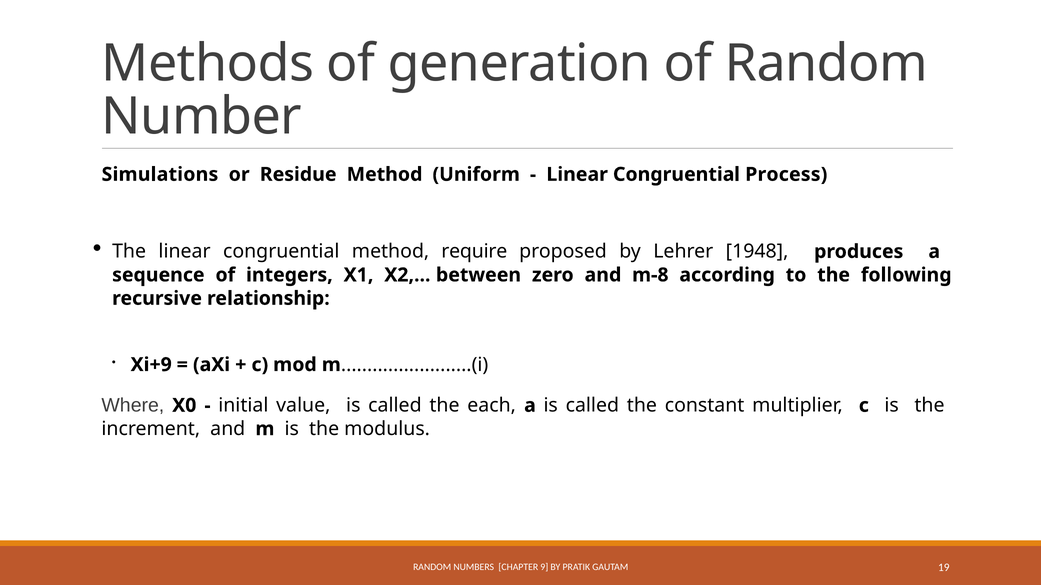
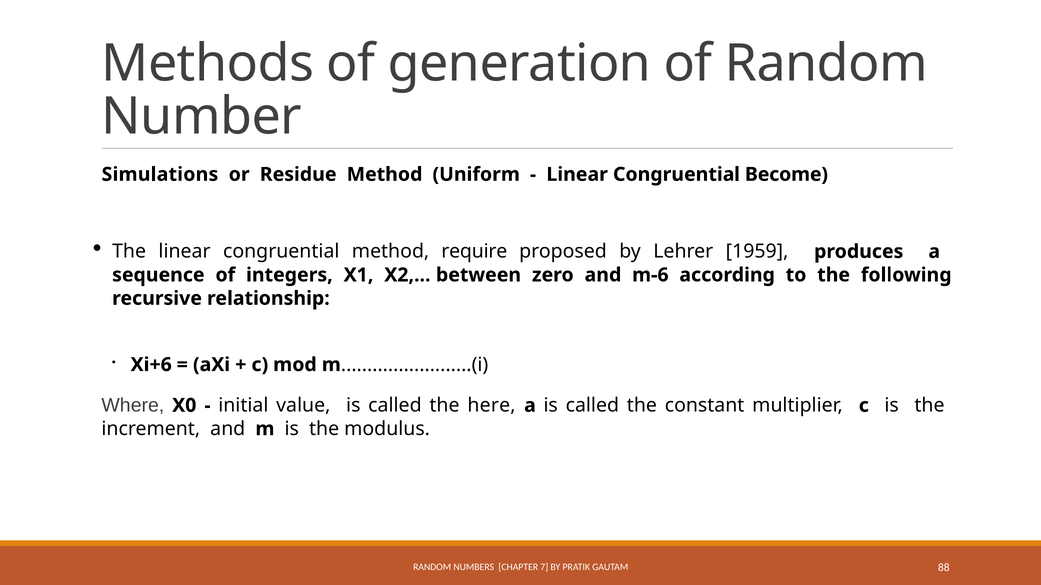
Process: Process -> Become (786, 175)
1948: 1948 -> 1959 (757, 252)
m-8: m-8 -> m-6 (650, 275)
Xi+9: Xi+9 -> Xi+6 (151, 365)
each: each -> here (492, 406)
9: 9 -> 7 (544, 568)
19: 19 -> 88 (944, 568)
